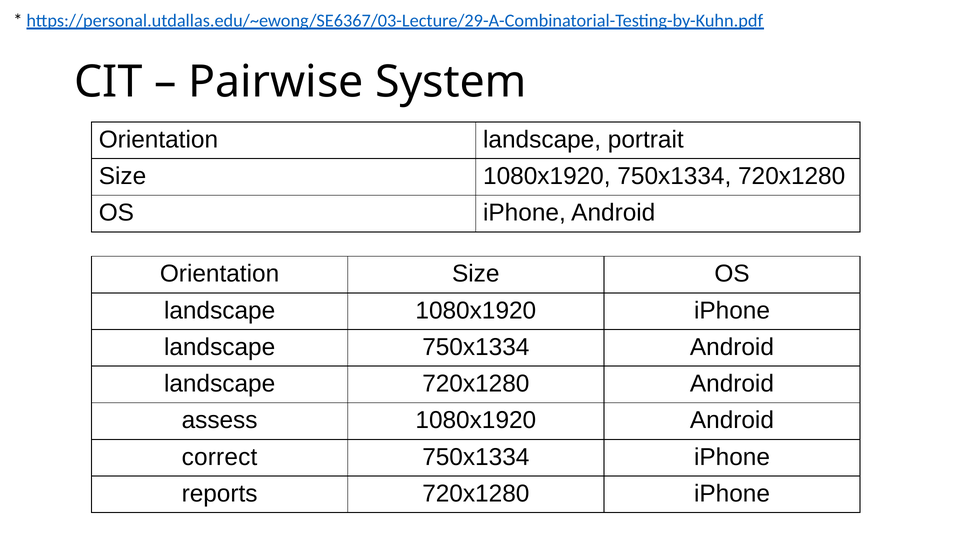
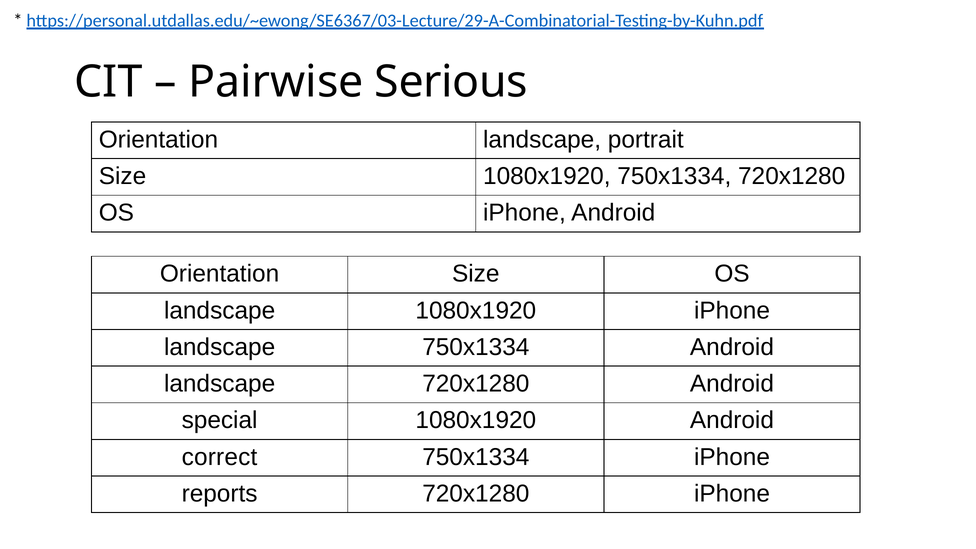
System: System -> Serious (451, 82)
assess: assess -> special (220, 420)
